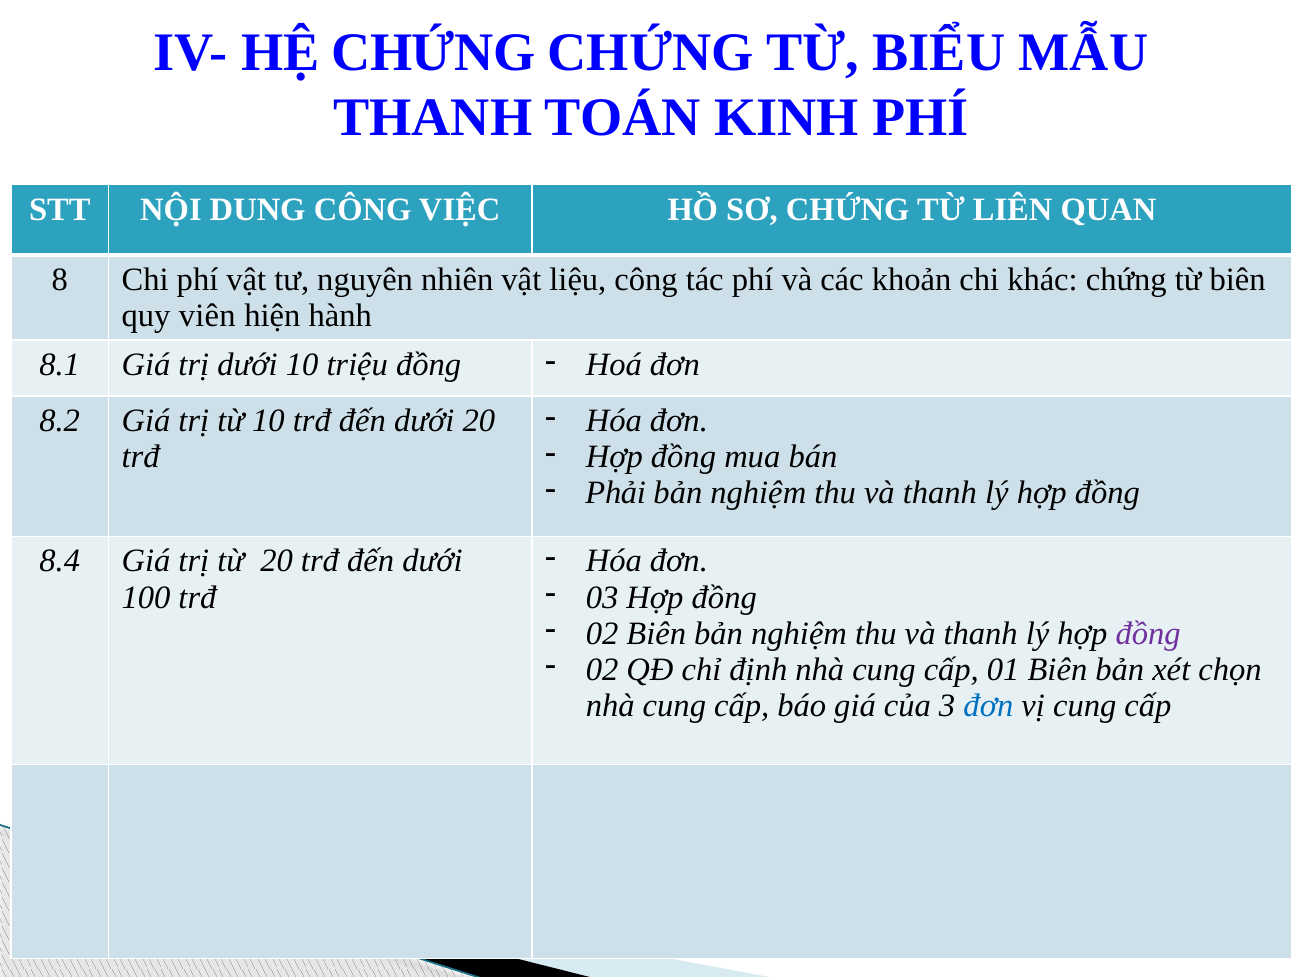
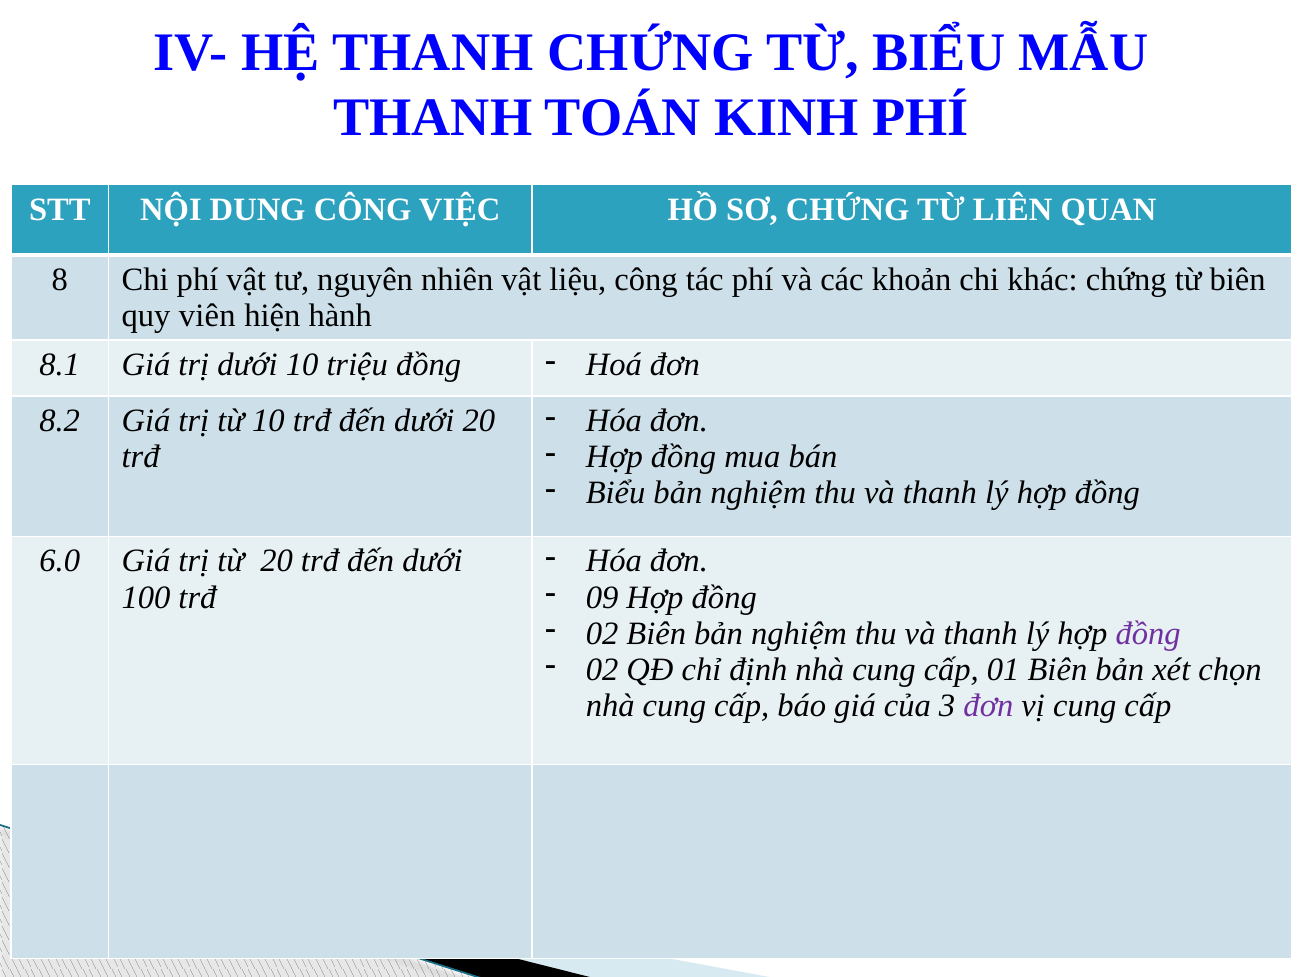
HỆ CHỨNG: CHỨNG -> THANH (433, 53)
Phải: Phải -> Biểu (616, 493)
8.4: 8.4 -> 6.0 (60, 561)
03: 03 -> 09 (602, 597)
đơn colour: blue -> purple (988, 706)
